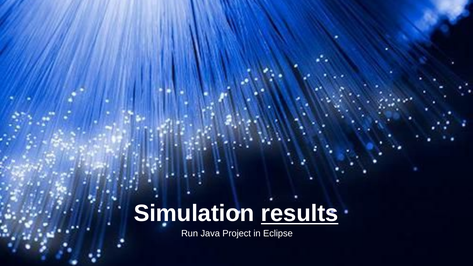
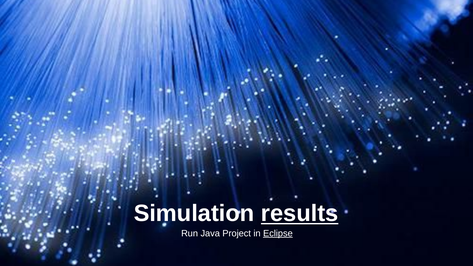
Eclipse underline: none -> present (278, 233)
